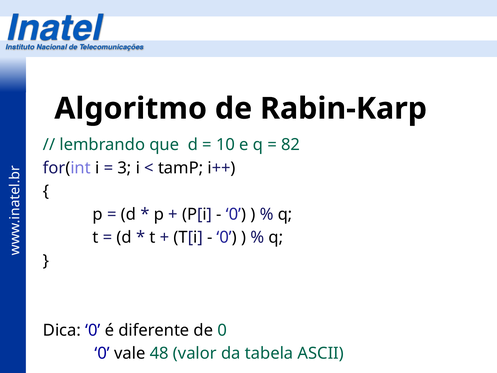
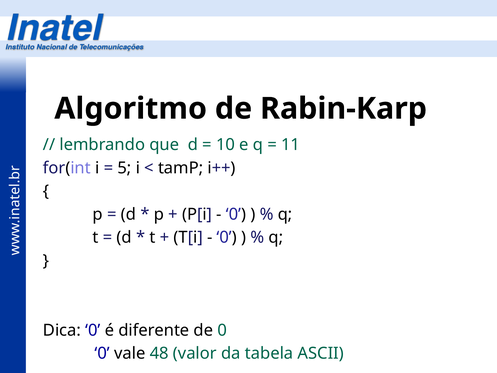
82: 82 -> 11 (291, 145)
3: 3 -> 5 (124, 168)
